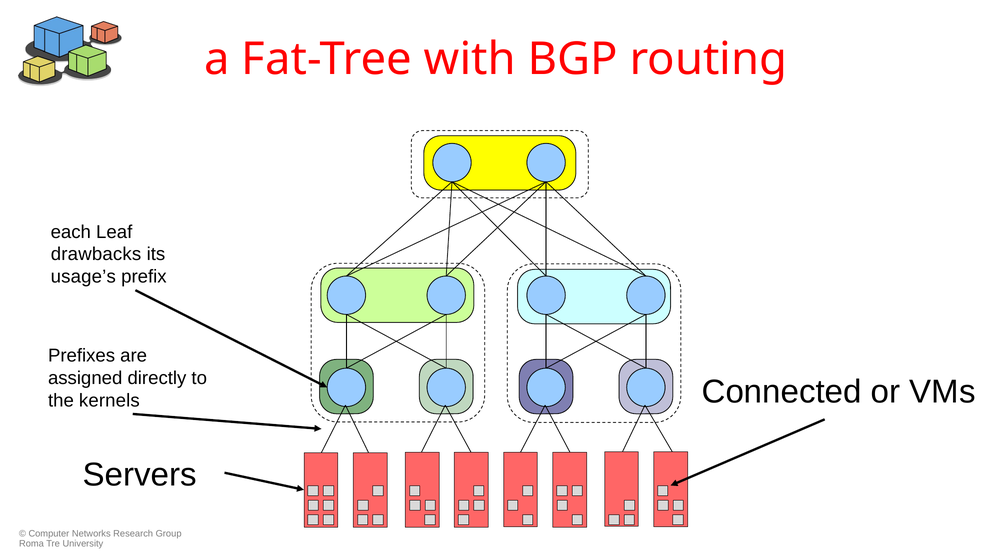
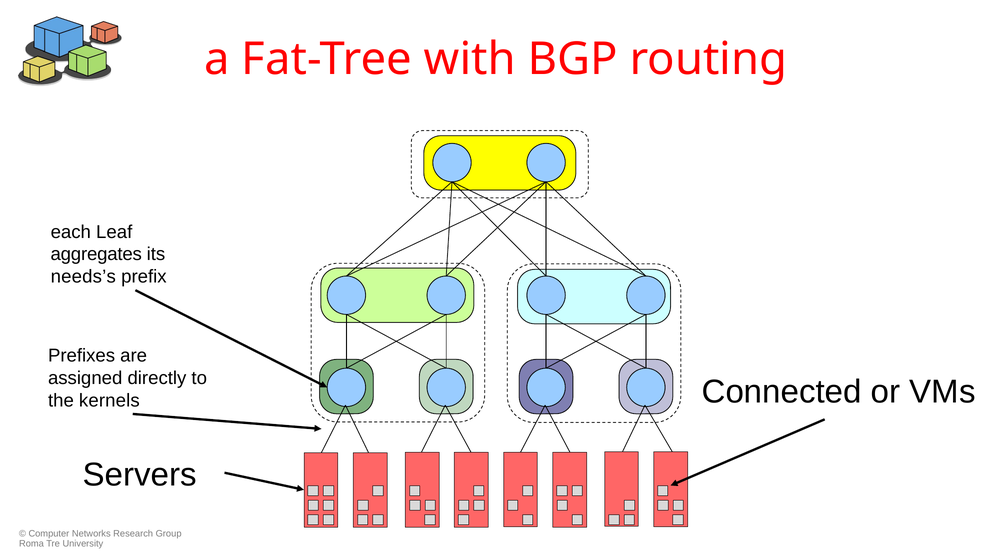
drawbacks: drawbacks -> aggregates (96, 254)
usage’s: usage’s -> needs’s (83, 277)
